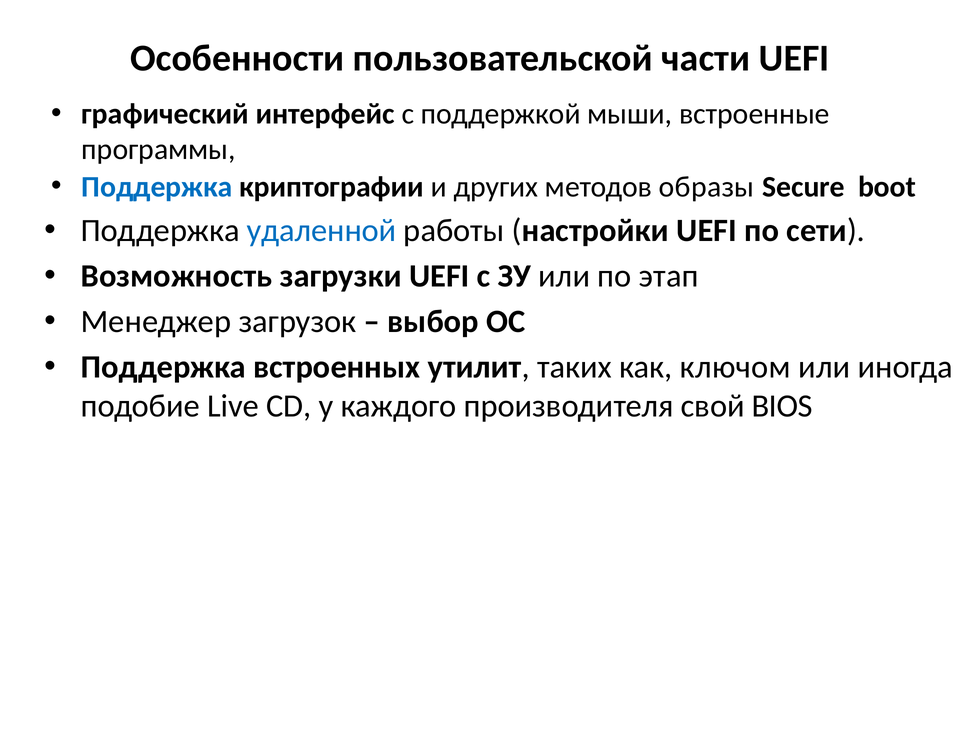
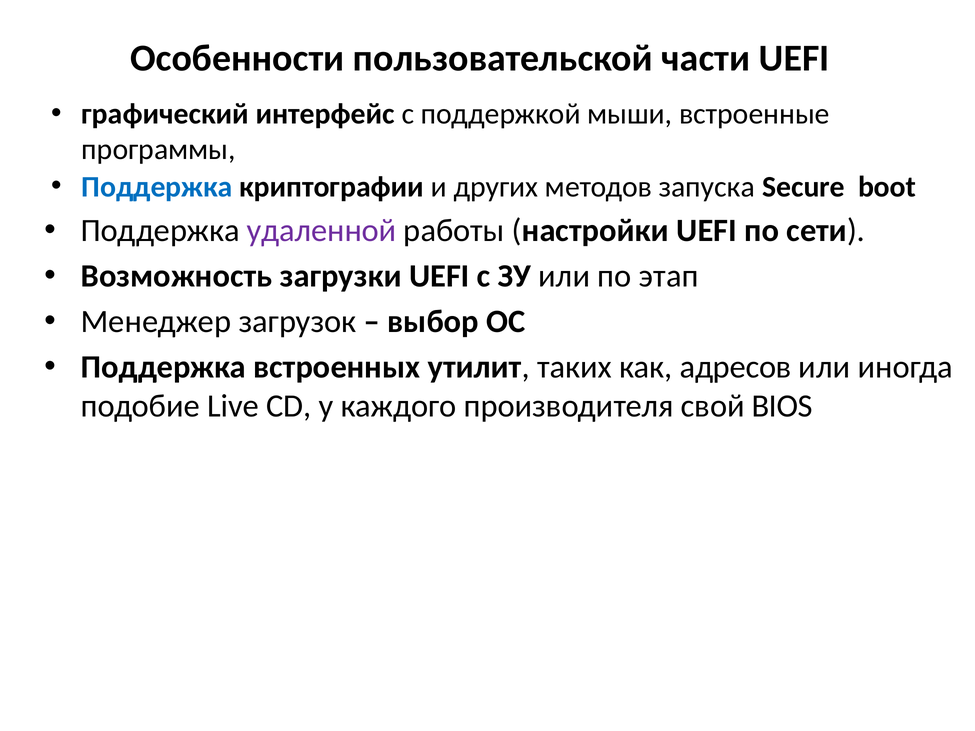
образы: образы -> запуска (707, 187)
удаленной colour: blue -> purple (322, 231)
ключом: ключом -> адресов (736, 367)
